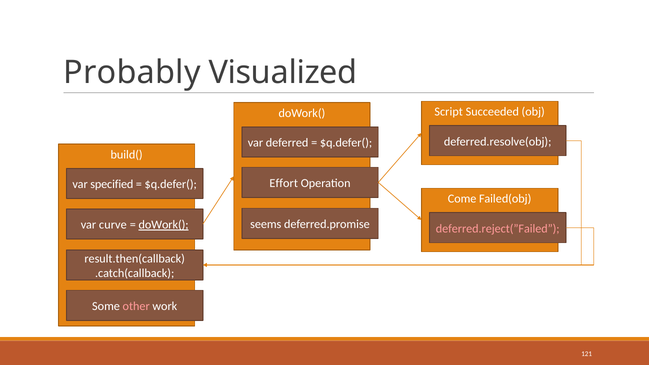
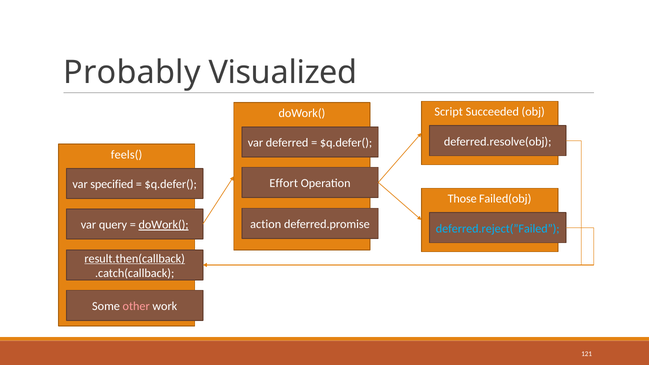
build(: build( -> feels( (127, 155)
Come: Come -> Those (462, 199)
seems: seems -> action (266, 224)
curve: curve -> query (113, 225)
deferred.reject(”Failed colour: pink -> light blue (498, 229)
result.then(callback underline: none -> present (135, 259)
